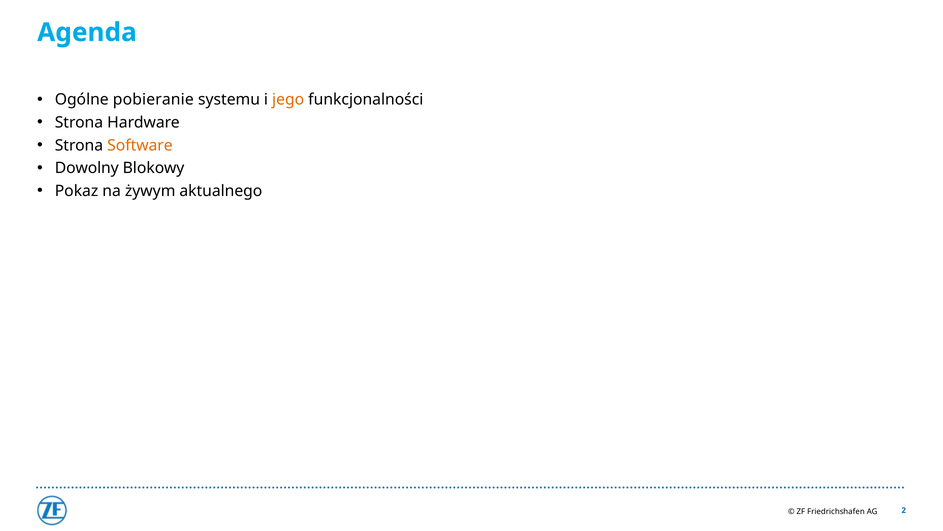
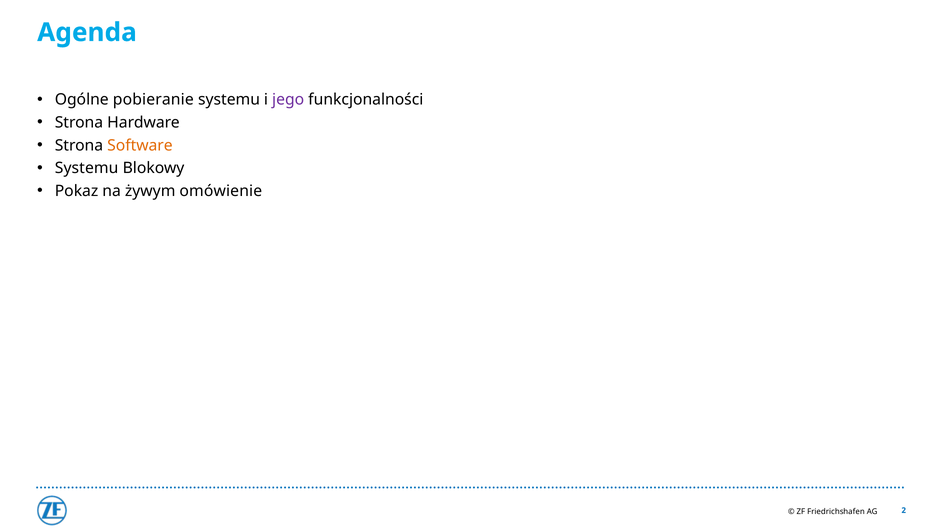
jego colour: orange -> purple (288, 100)
Dowolny: Dowolny -> Systemu (87, 168)
aktualnego: aktualnego -> omówienie (221, 191)
